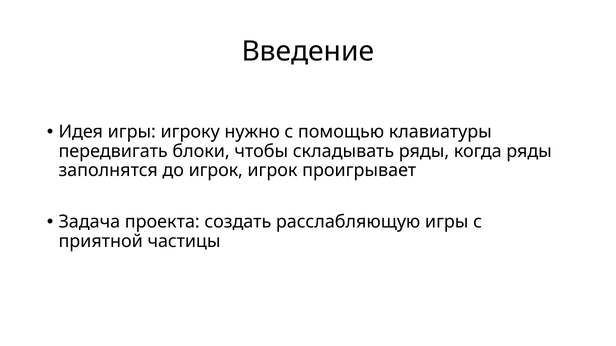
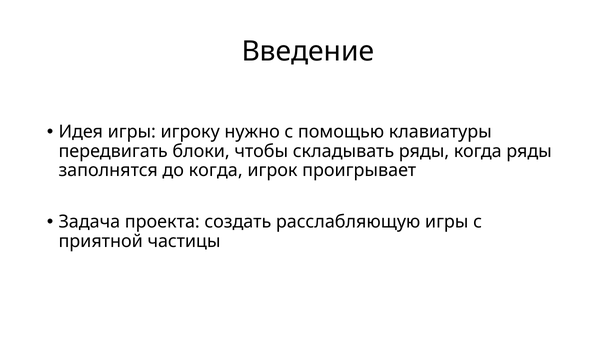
до игрок: игрок -> когда (216, 171)
